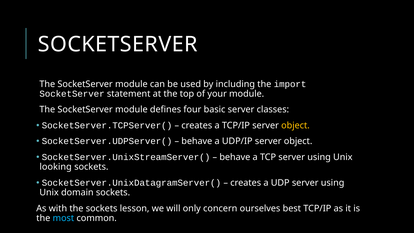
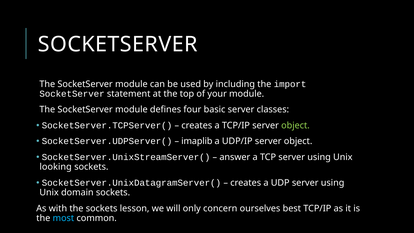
object colour: yellow -> light green (295, 125)
behave: behave -> imaplib (197, 141)
behave: behave -> answer (235, 157)
